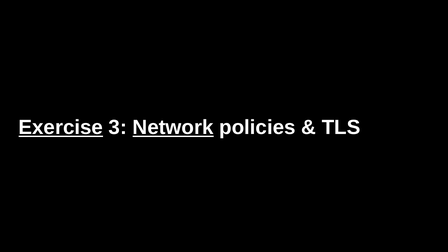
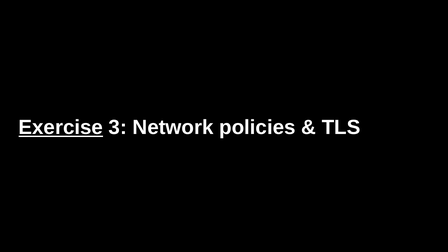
Network underline: present -> none (173, 127)
